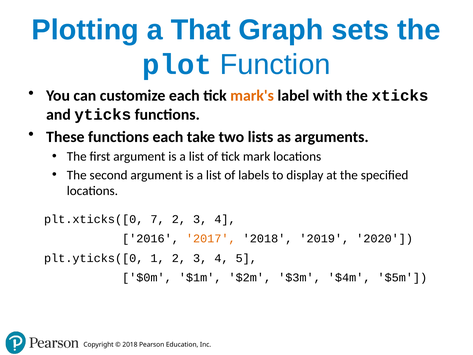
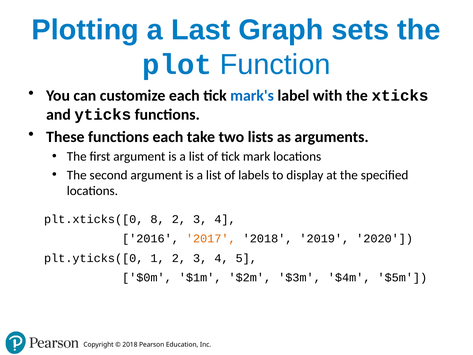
That: That -> Last (201, 30)
mark's colour: orange -> blue (252, 96)
7: 7 -> 8 (158, 219)
